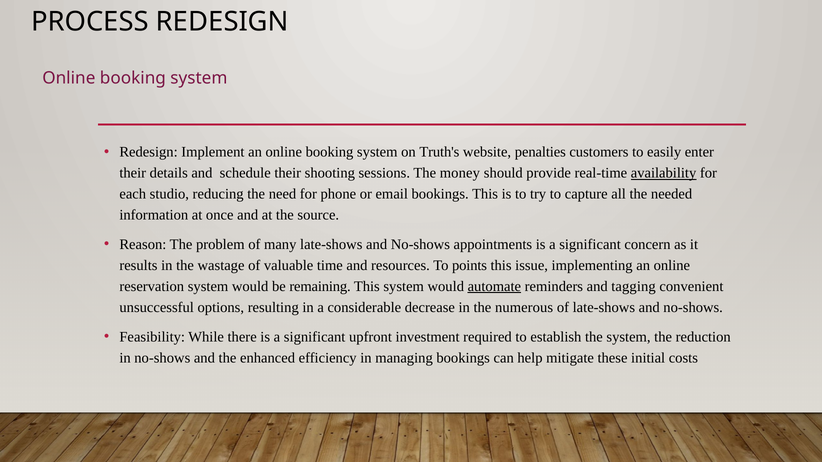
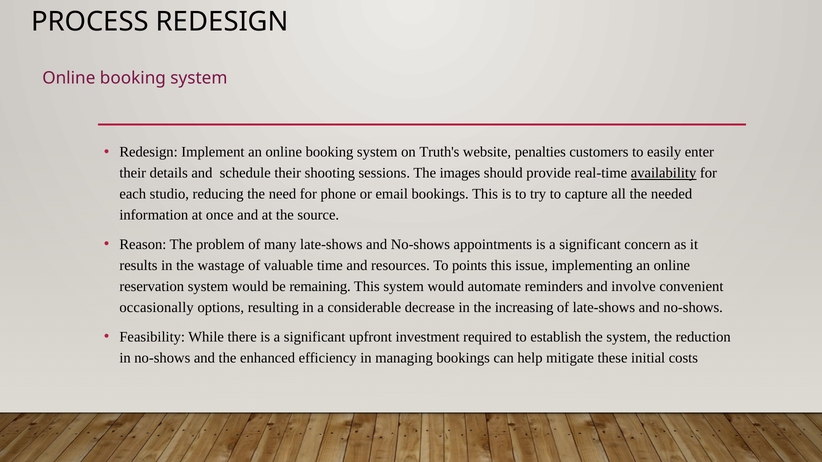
money: money -> images (460, 173)
automate underline: present -> none (494, 287)
tagging: tagging -> involve (634, 287)
unsuccessful: unsuccessful -> occasionally (157, 308)
numerous: numerous -> increasing (524, 308)
